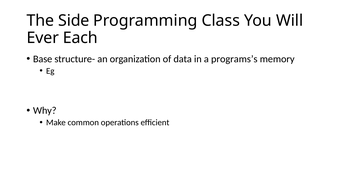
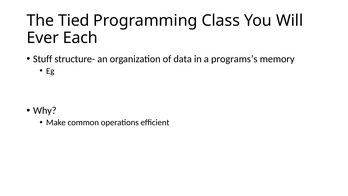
Side: Side -> Tied (74, 21)
Base: Base -> Stuff (43, 59)
